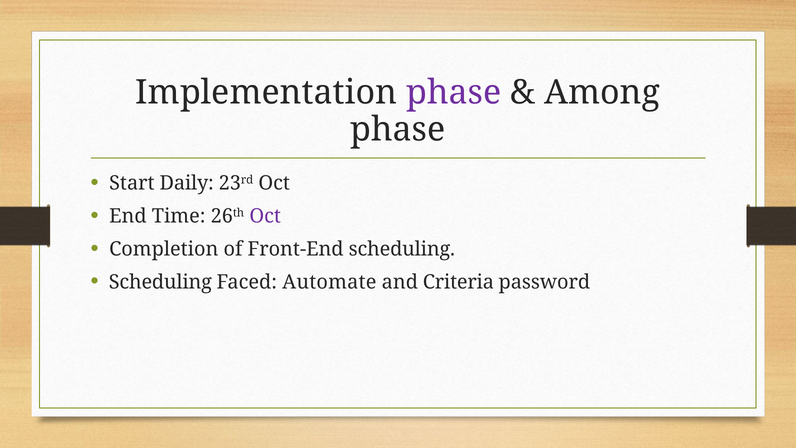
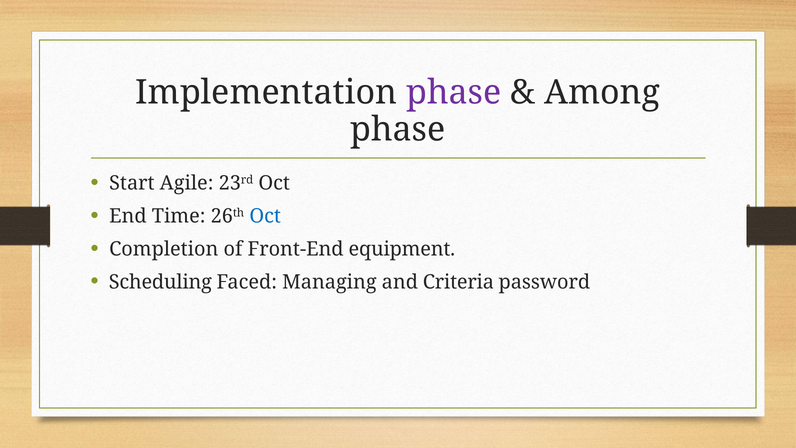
Daily: Daily -> Agile (187, 183)
Oct colour: purple -> blue (265, 216)
Front-End scheduling: scheduling -> equipment (402, 249)
Automate: Automate -> Managing (329, 282)
